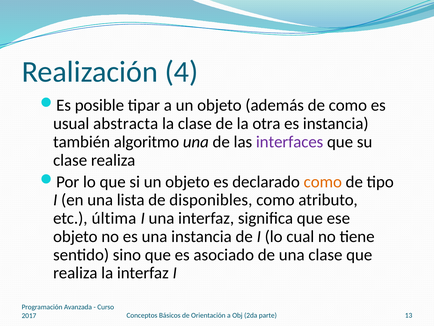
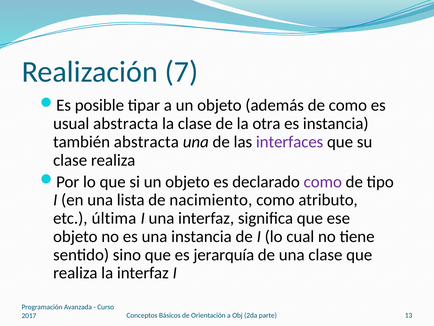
4: 4 -> 7 (182, 72)
también algoritmo: algoritmo -> abstracta (146, 142)
como colour: orange -> purple (323, 181)
disponibles: disponibles -> nacimiento (211, 200)
asociado: asociado -> jerarquía (224, 254)
